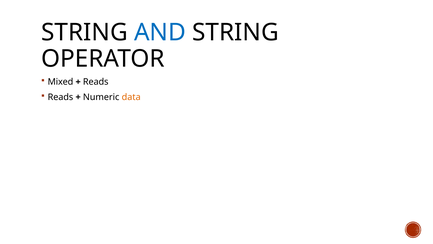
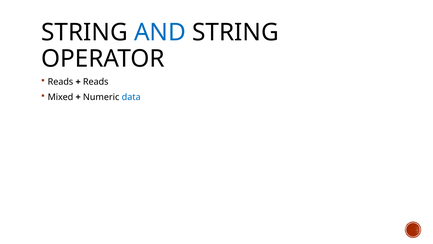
Mixed: Mixed -> Reads (60, 82)
Reads: Reads -> Mixed (60, 97)
data colour: orange -> blue (131, 97)
